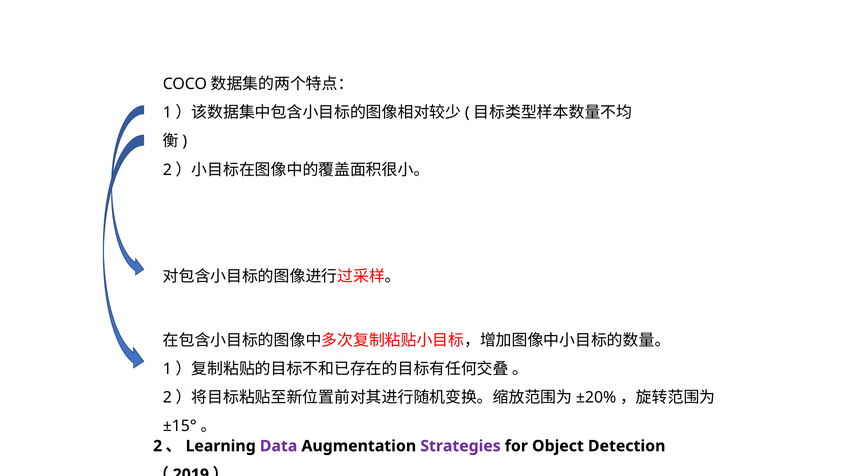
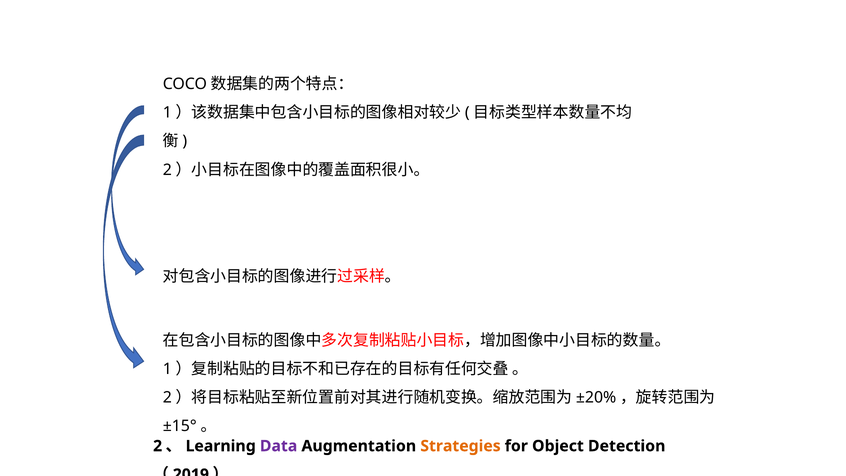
Strategies colour: purple -> orange (461, 446)
